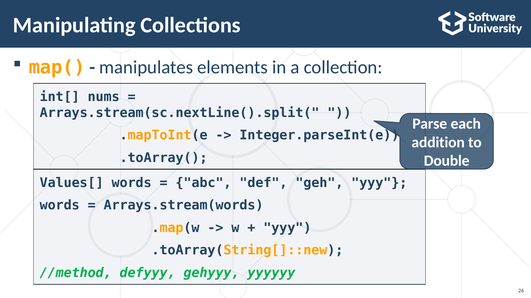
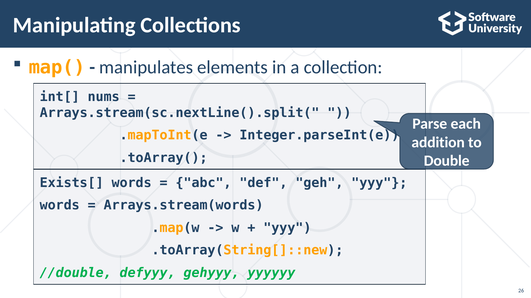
Values[: Values[ -> Exists[ (72, 183)
//method: //method -> //double (76, 273)
